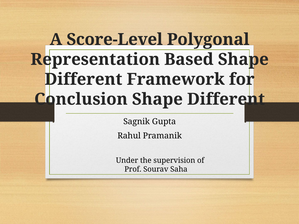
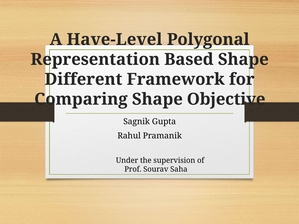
Score-Level: Score-Level -> Have-Level (114, 40)
Conclusion: Conclusion -> Comparing (81, 99)
Different: Different -> Objective (226, 99)
